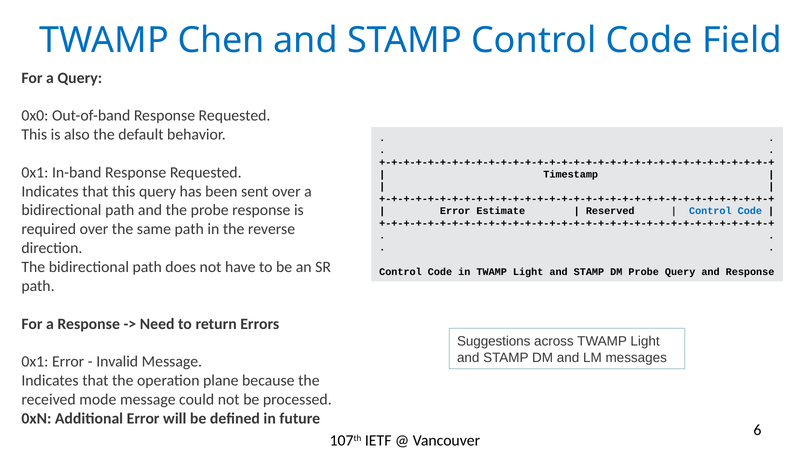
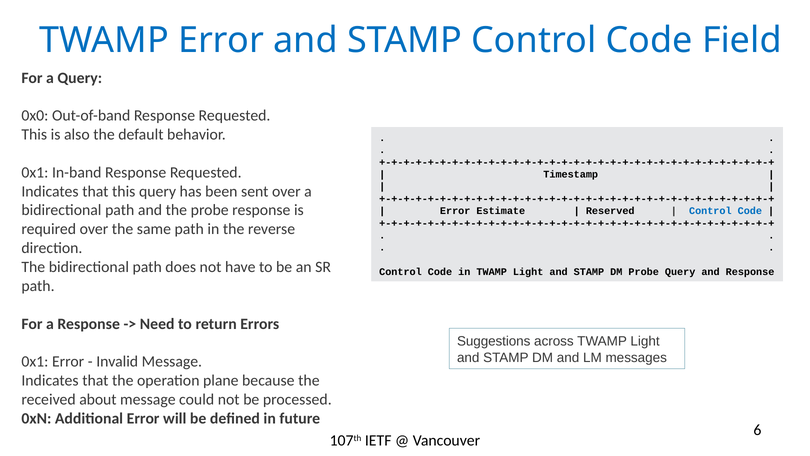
TWAMP Chen: Chen -> Error (221, 40)
mode: mode -> about (98, 399)
